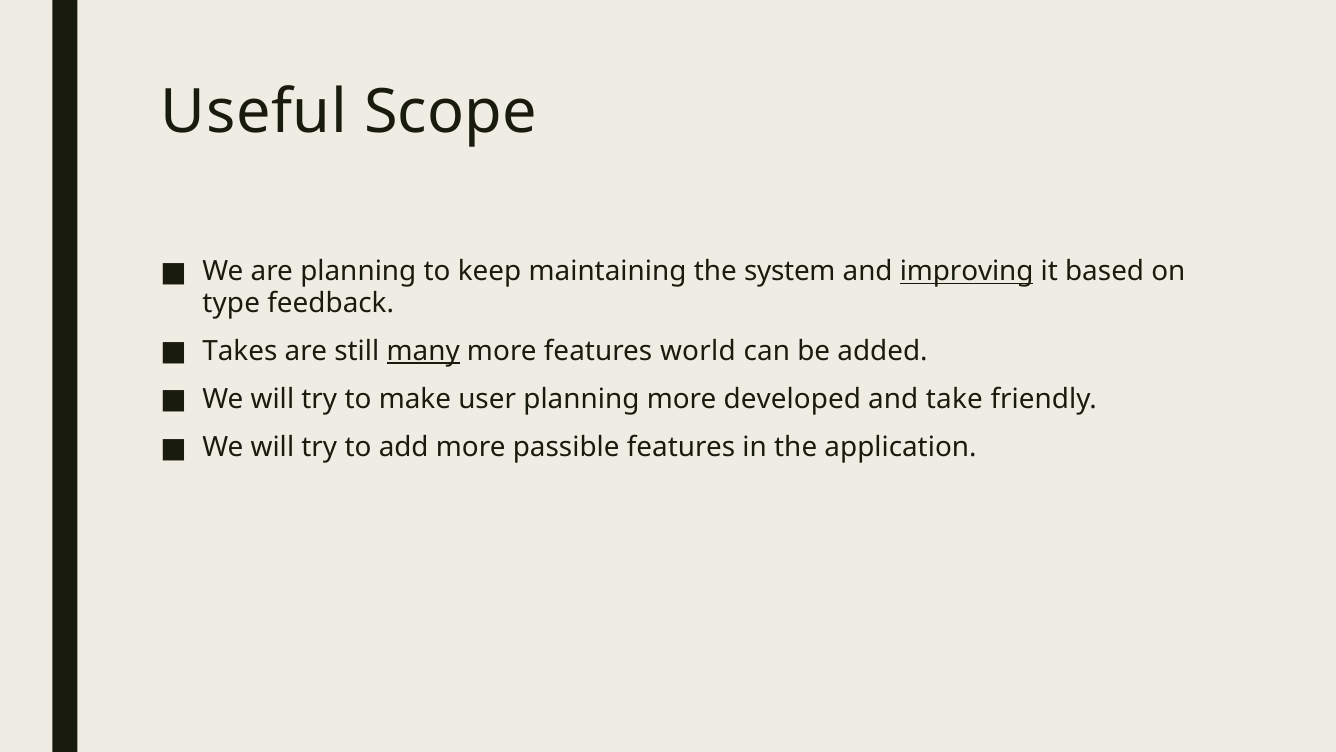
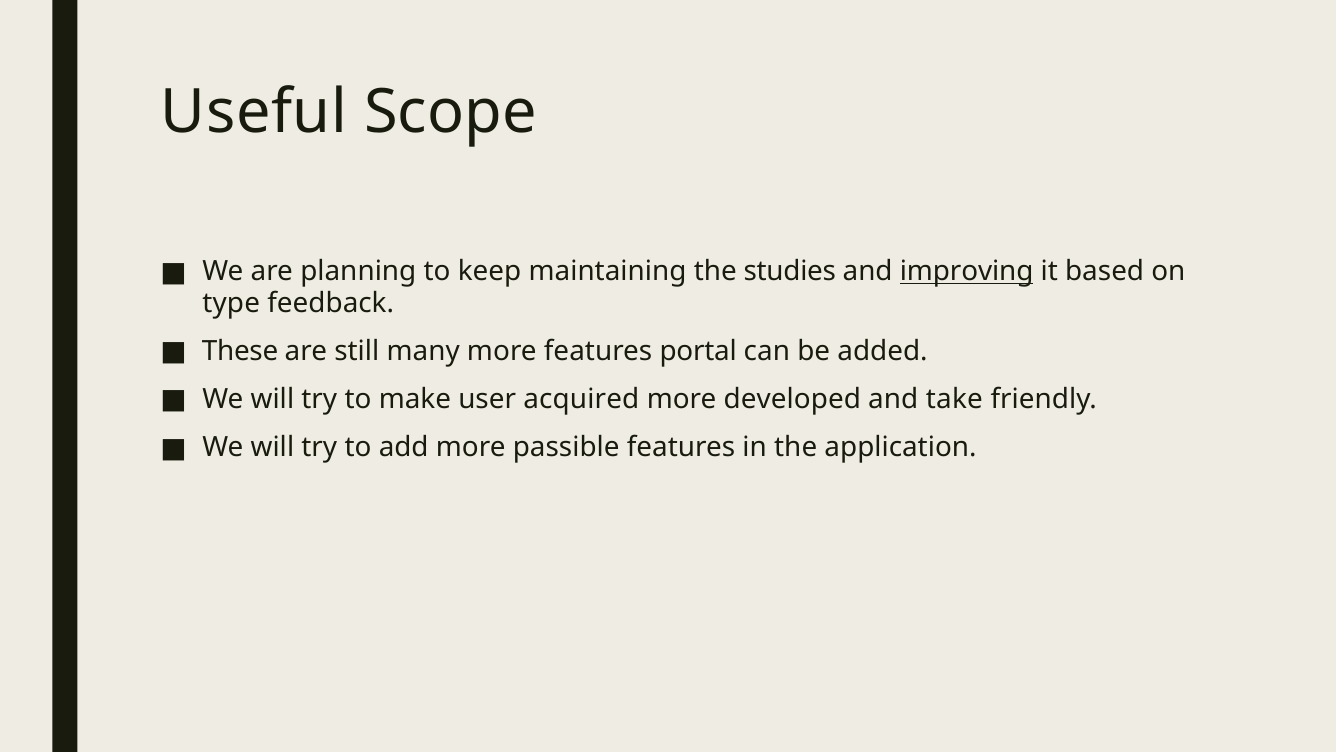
system: system -> studies (790, 272)
Takes: Takes -> These (240, 351)
many underline: present -> none (423, 351)
world: world -> portal (698, 351)
user planning: planning -> acquired (581, 399)
